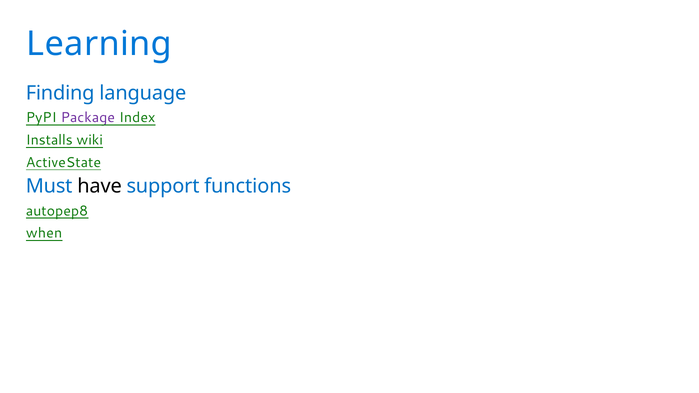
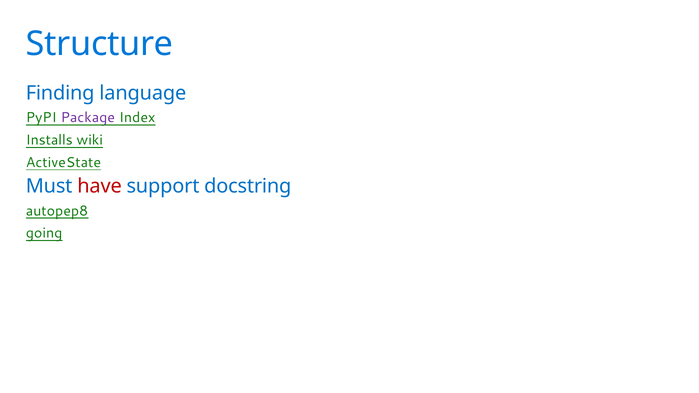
Learning: Learning -> Structure (100, 44)
have colour: black -> red (100, 186)
functions: functions -> docstring (248, 186)
when: when -> going (44, 233)
